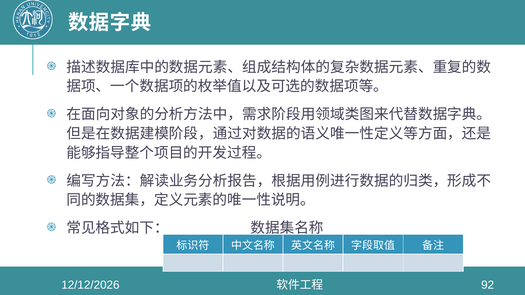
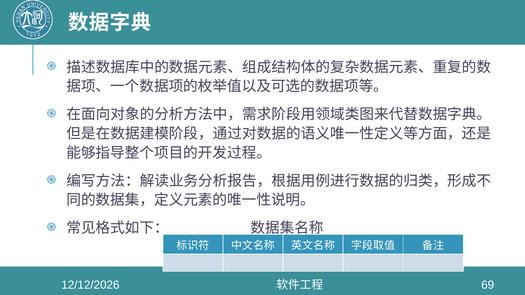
92: 92 -> 69 (488, 285)
